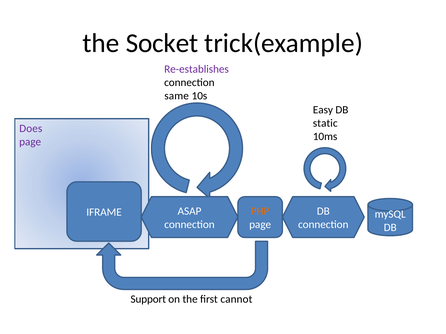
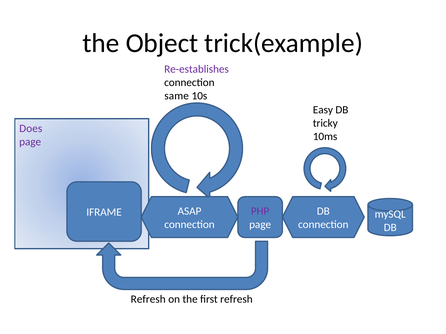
Socket: Socket -> Object (162, 43)
static: static -> tricky (325, 123)
PHP colour: orange -> purple (260, 211)
Support: Support -> Refresh (148, 300)
first cannot: cannot -> refresh (236, 300)
